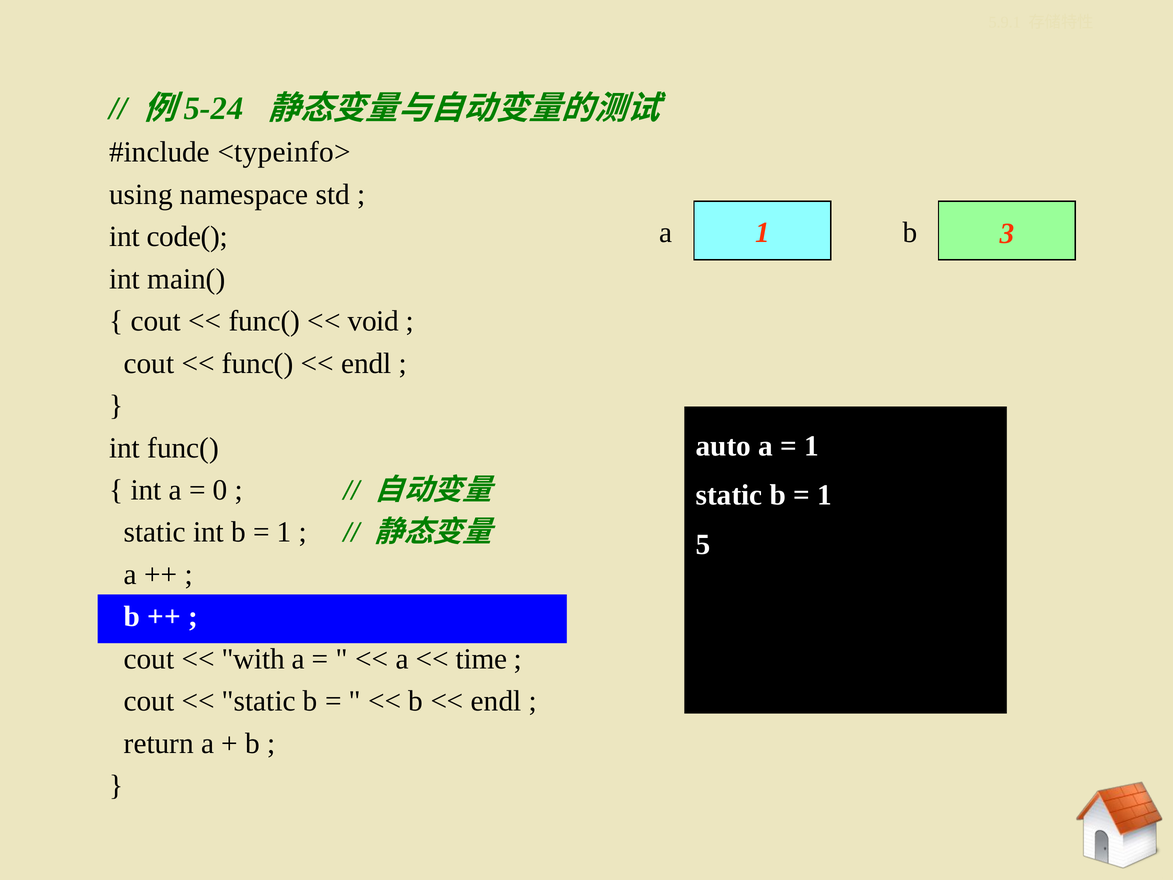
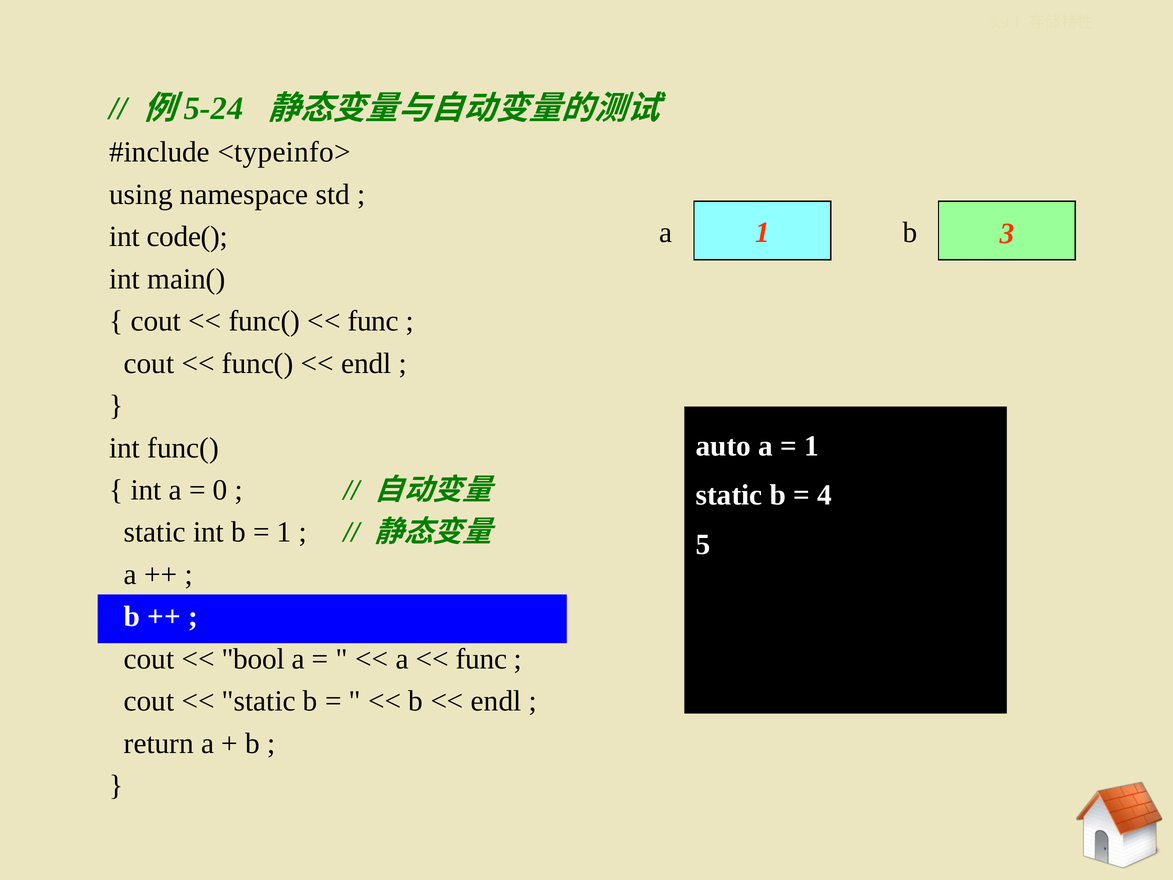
void: void -> func (373, 321)
1: 1 -> 4 (825, 495)
with: with -> bool (253, 659)
time: time -> func (481, 659)
